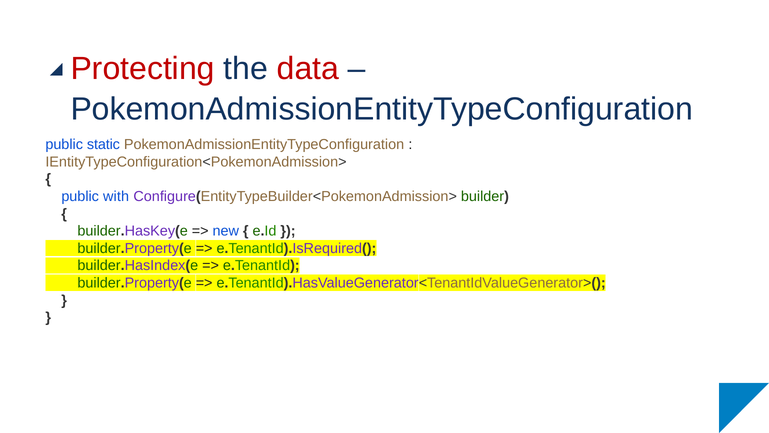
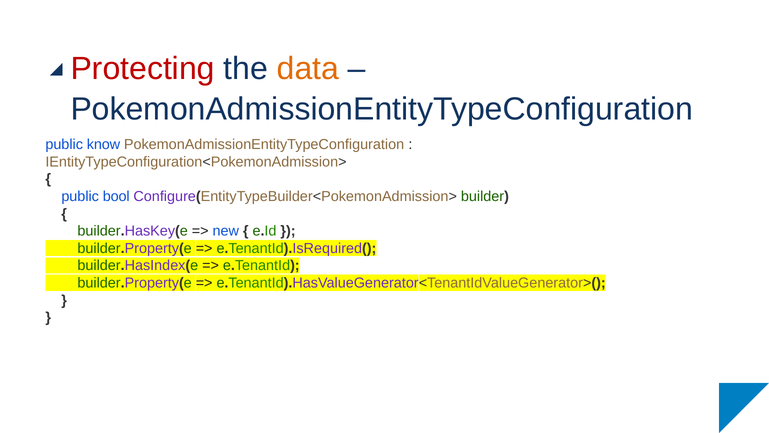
data colour: red -> orange (308, 69)
static: static -> know (103, 144)
with: with -> bool (116, 196)
